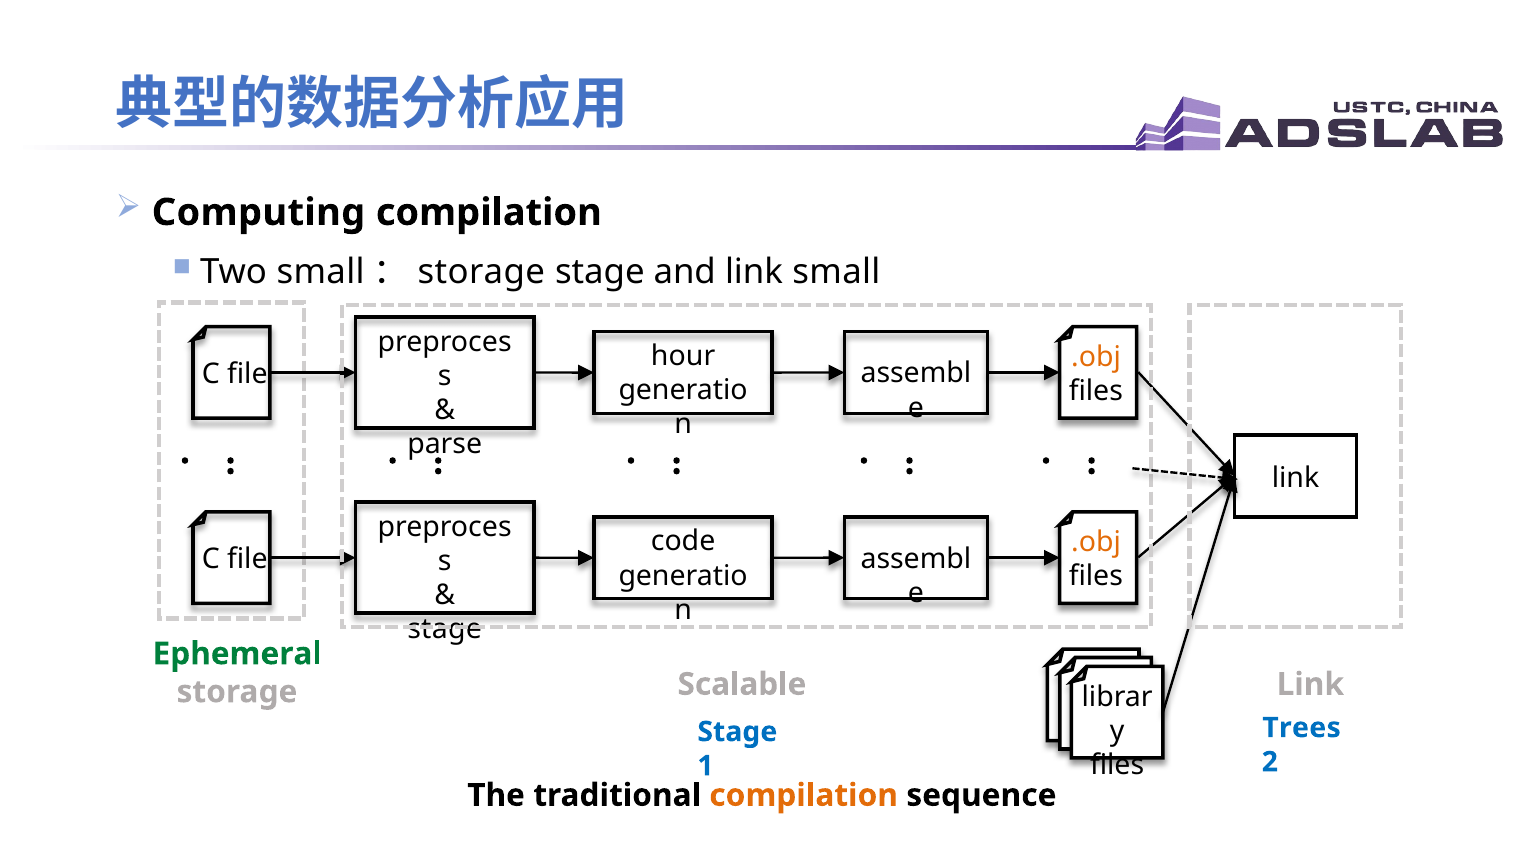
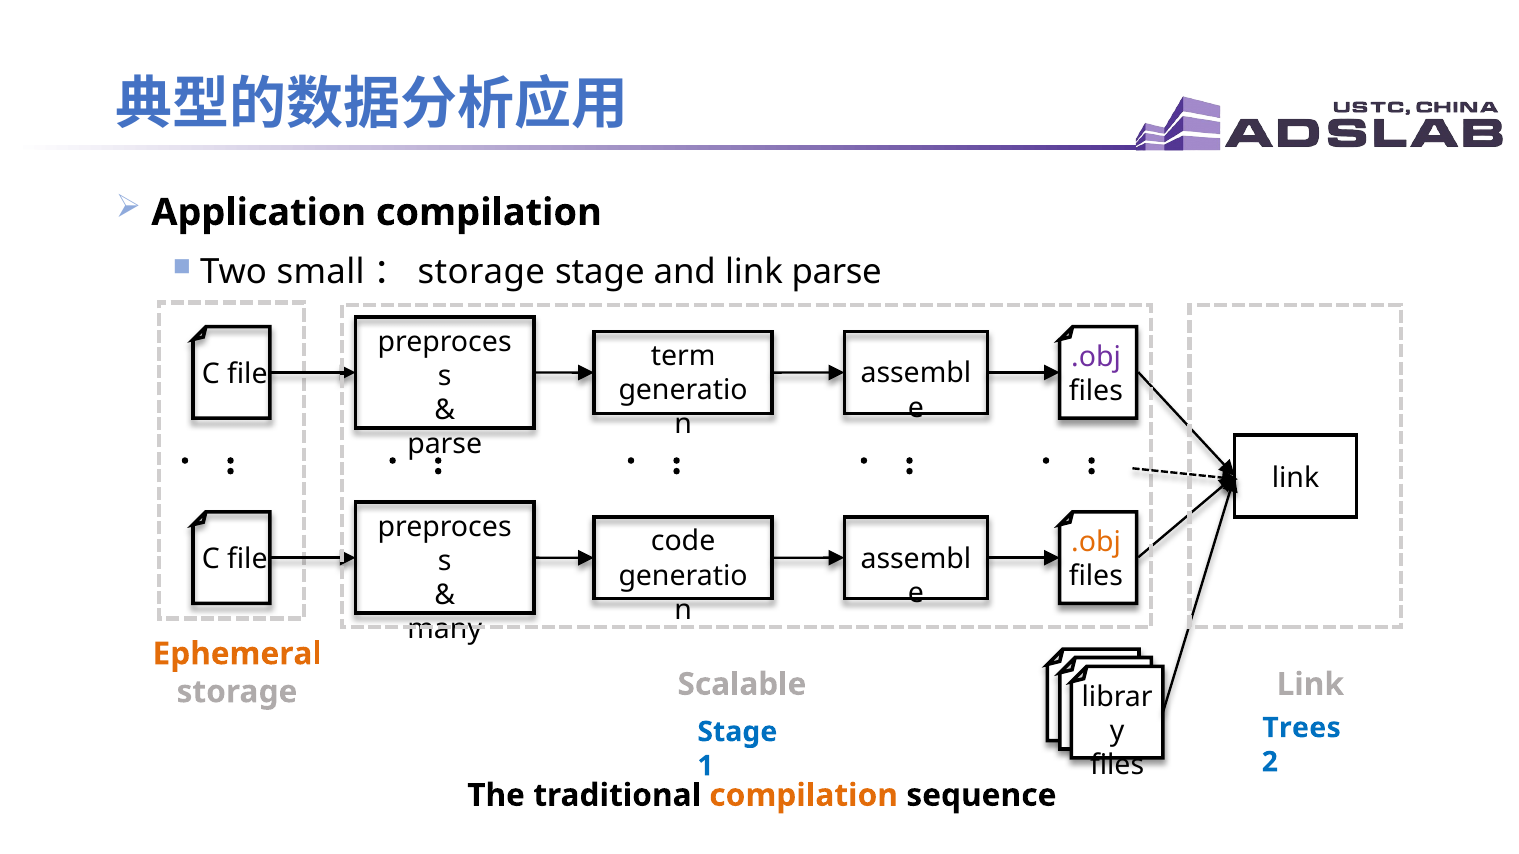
Computing: Computing -> Application (259, 213)
link small: small -> parse (837, 272)
hour: hour -> term (683, 356)
.obj colour: orange -> purple (1096, 357)
stage: stage -> many (445, 630)
Ephemeral colour: green -> orange (237, 654)
